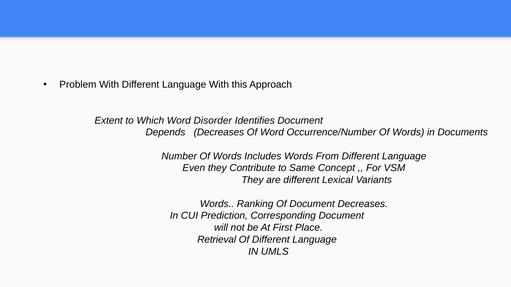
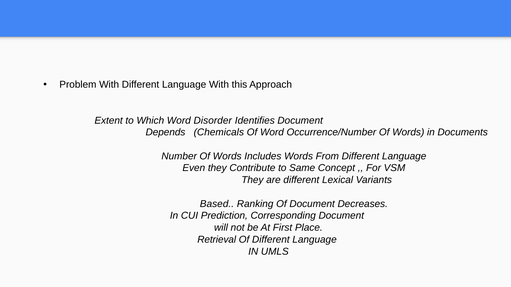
Depends Decreases: Decreases -> Chemicals (219, 133)
Words: Words -> Based (217, 204)
